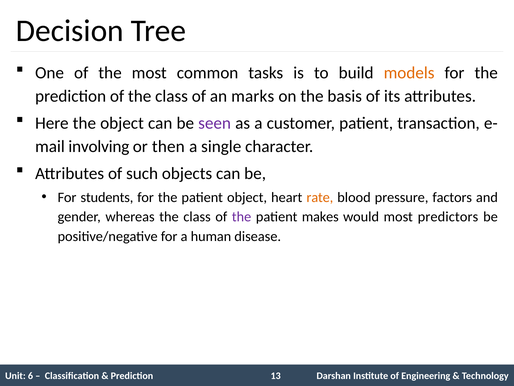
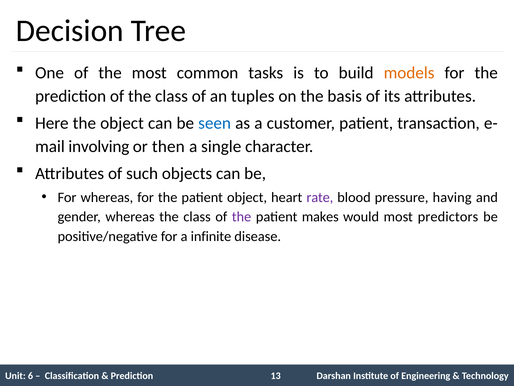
marks: marks -> tuples (253, 96)
seen colour: purple -> blue (215, 123)
For students: students -> whereas (107, 197)
rate colour: orange -> purple (320, 197)
factors: factors -> having (452, 197)
human: human -> infinite (211, 236)
